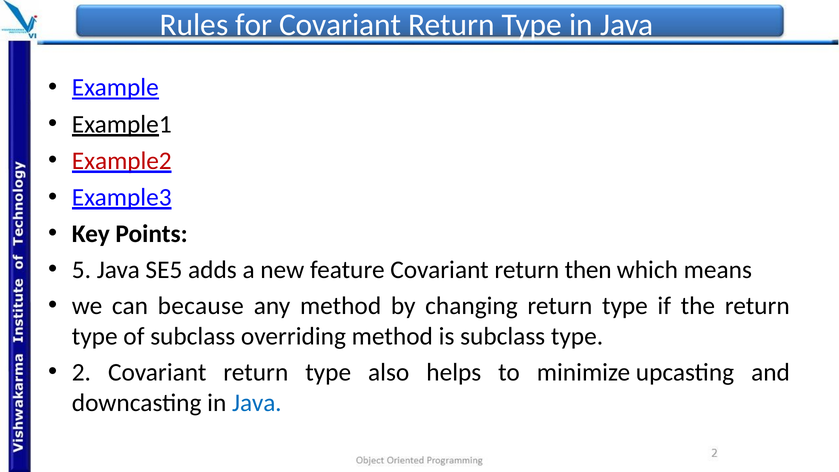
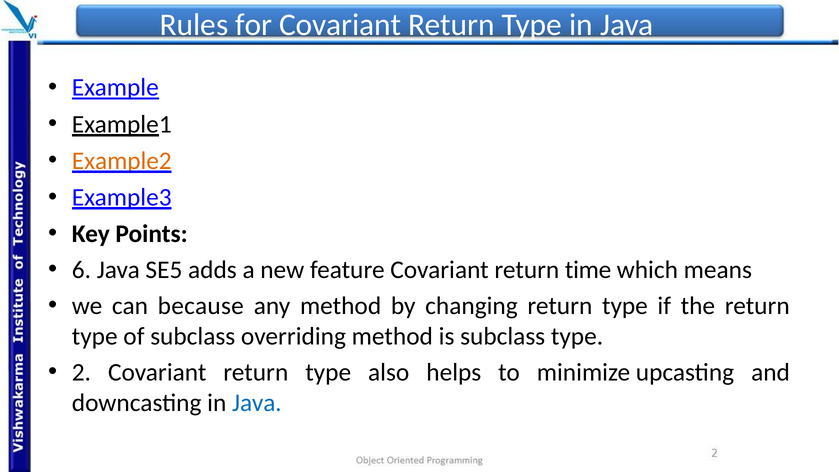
Example2 colour: red -> orange (122, 161)
5: 5 -> 6 (81, 270)
then: then -> time (588, 270)
